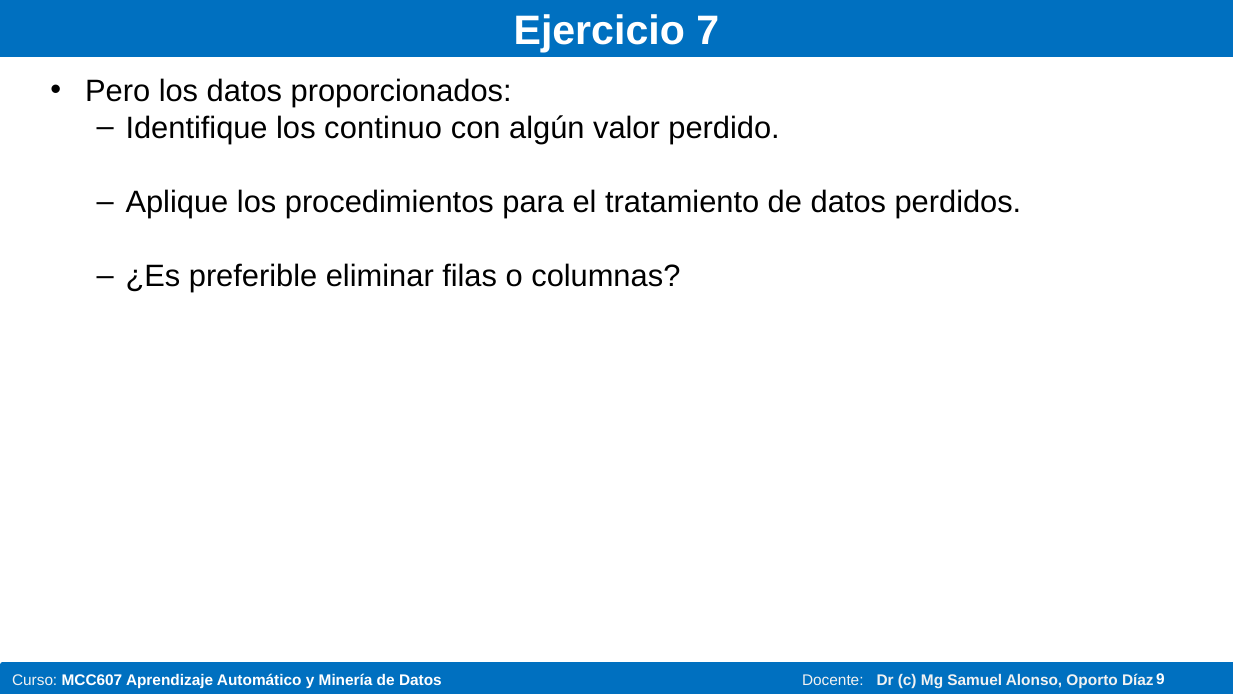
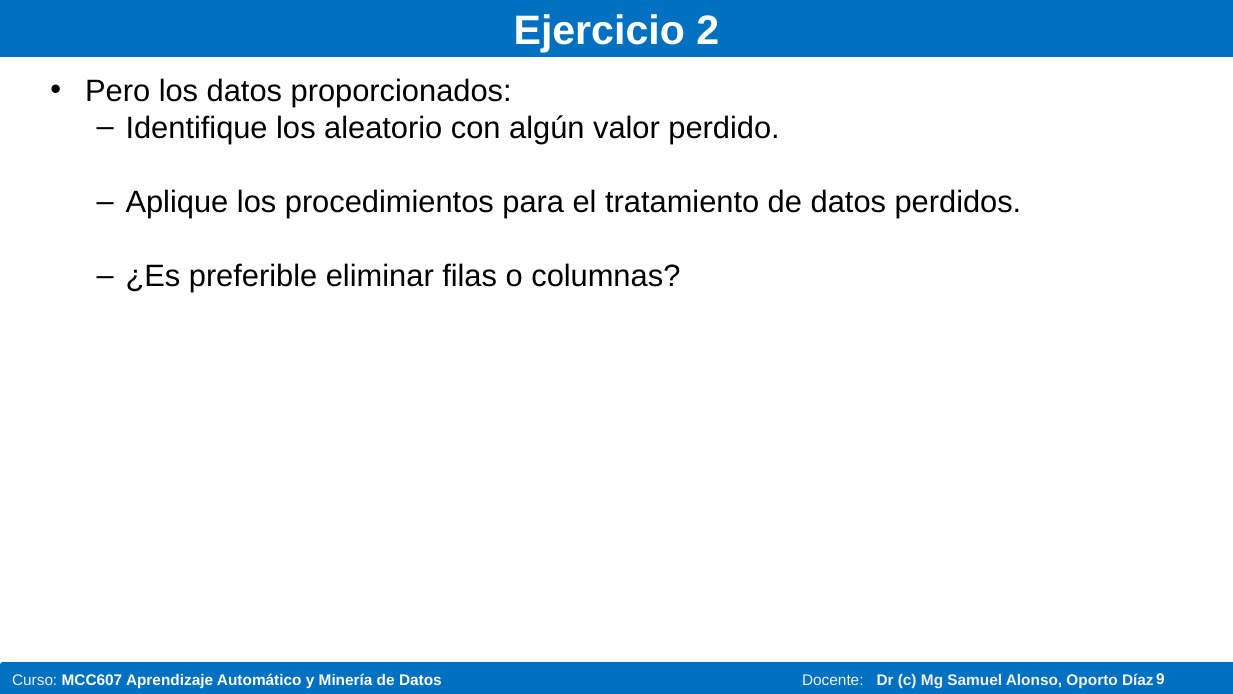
7: 7 -> 2 (708, 31)
continuo: continuo -> aleatorio (383, 128)
